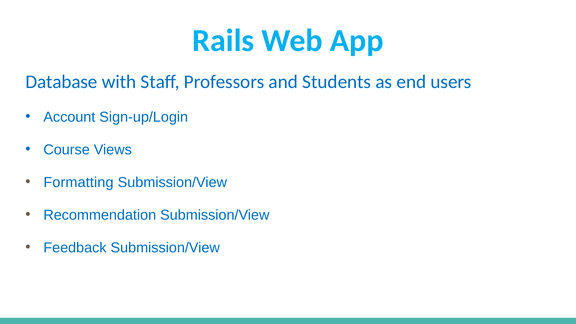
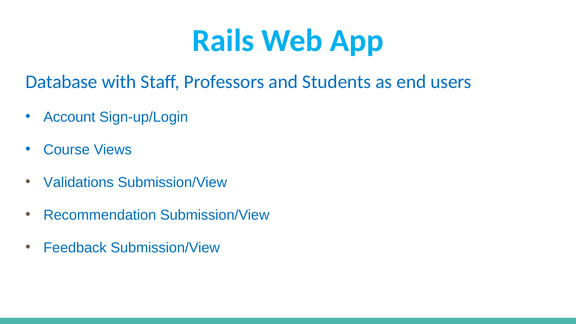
Formatting: Formatting -> Validations (79, 182)
